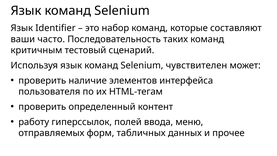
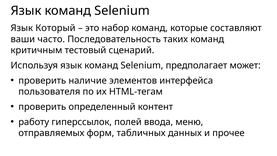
Identifier: Identifier -> Который (55, 28)
чувствителен: чувствителен -> предполагает (196, 65)
